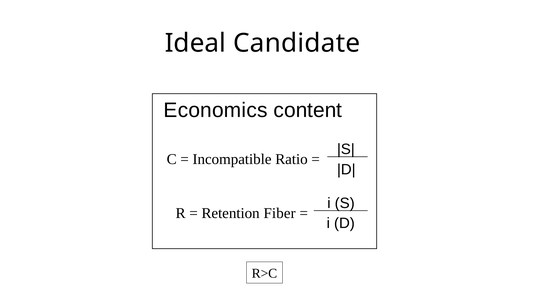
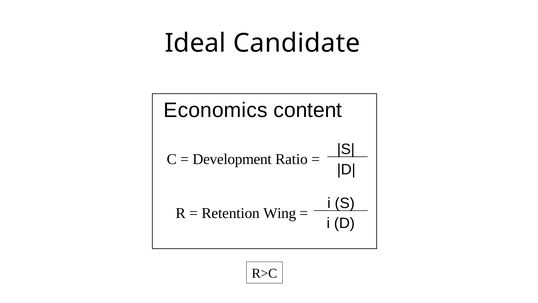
Incompatible: Incompatible -> Development (232, 159)
Fiber: Fiber -> Wing (280, 213)
